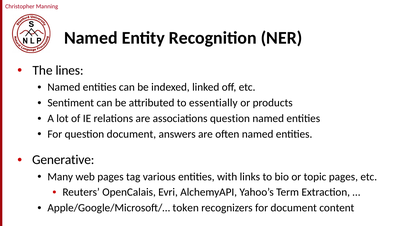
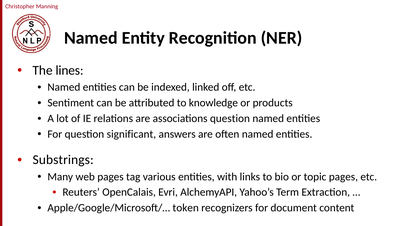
essentially: essentially -> knowledge (213, 103)
question document: document -> significant (131, 134)
Generative: Generative -> Substrings (63, 160)
